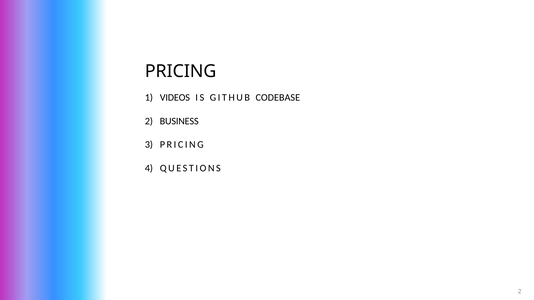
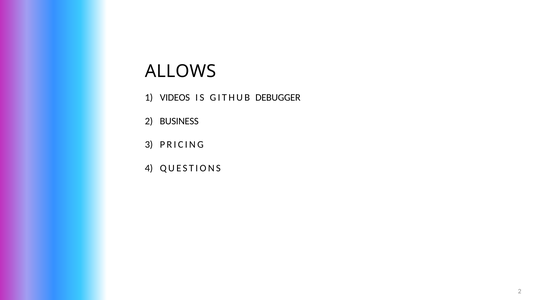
PRICING: PRICING -> ALLOWS (180, 71)
CODEBASE: CODEBASE -> DEBUGGER (278, 98)
